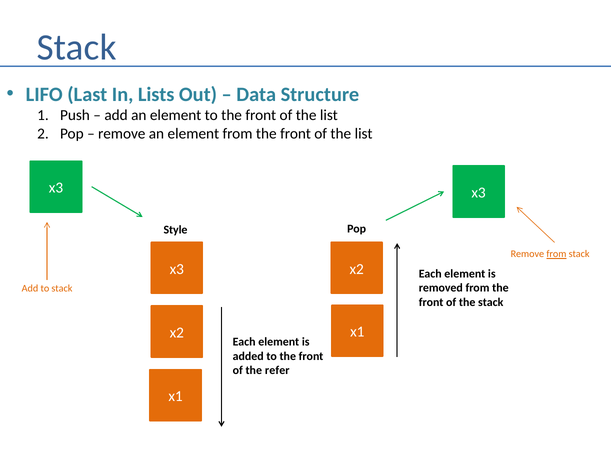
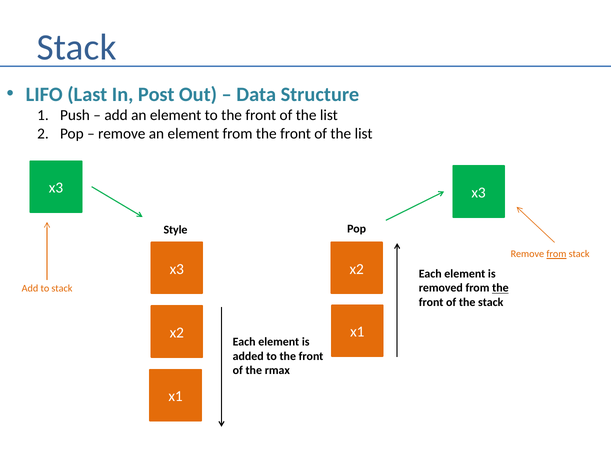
Lists: Lists -> Post (156, 94)
the underline: none -> present (500, 288)
refer: refer -> rmax (277, 371)
